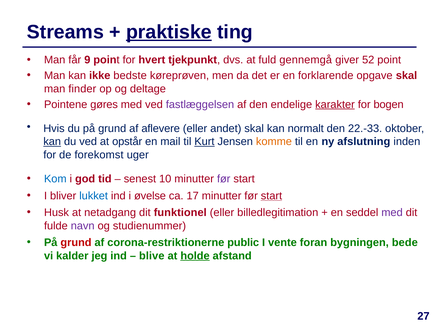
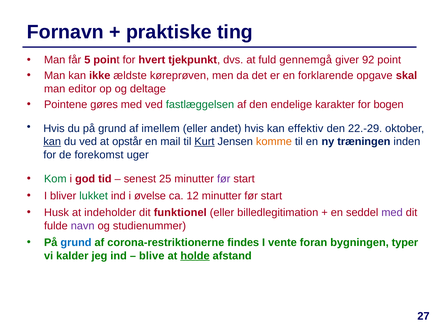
Streams: Streams -> Fornavn (65, 32)
praktiske underline: present -> none (169, 32)
9: 9 -> 5 (87, 60)
52: 52 -> 92 (368, 60)
bedste: bedste -> ældste (130, 76)
finder: finder -> editor (82, 89)
fastlæggelsen colour: purple -> green (200, 104)
karakter underline: present -> none (335, 104)
aflevere: aflevere -> imellem (161, 129)
andet skal: skal -> hvis (254, 129)
normalt: normalt -> effektiv (306, 129)
22.-33: 22.-33 -> 22.-29 (365, 129)
afslutning: afslutning -> træningen (364, 142)
Kom colour: blue -> green (55, 179)
10: 10 -> 25 (165, 179)
lukket colour: blue -> green (94, 196)
17: 17 -> 12 (193, 196)
start underline: present -> none (271, 196)
netadgang: netadgang -> indeholder (110, 213)
grund colour: red -> blue (76, 243)
public: public -> findes (243, 243)
bede: bede -> typer (405, 243)
